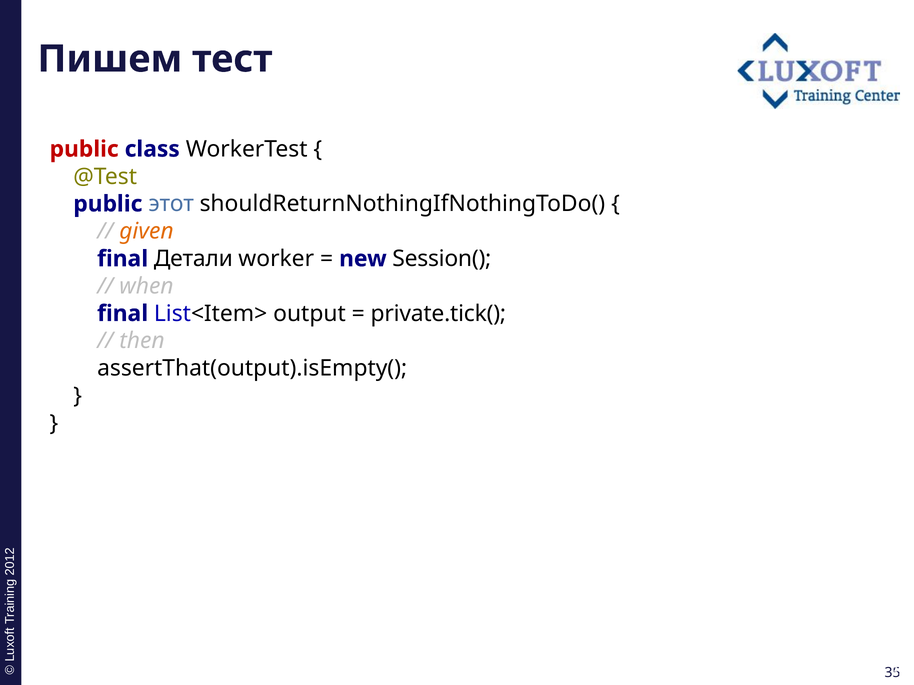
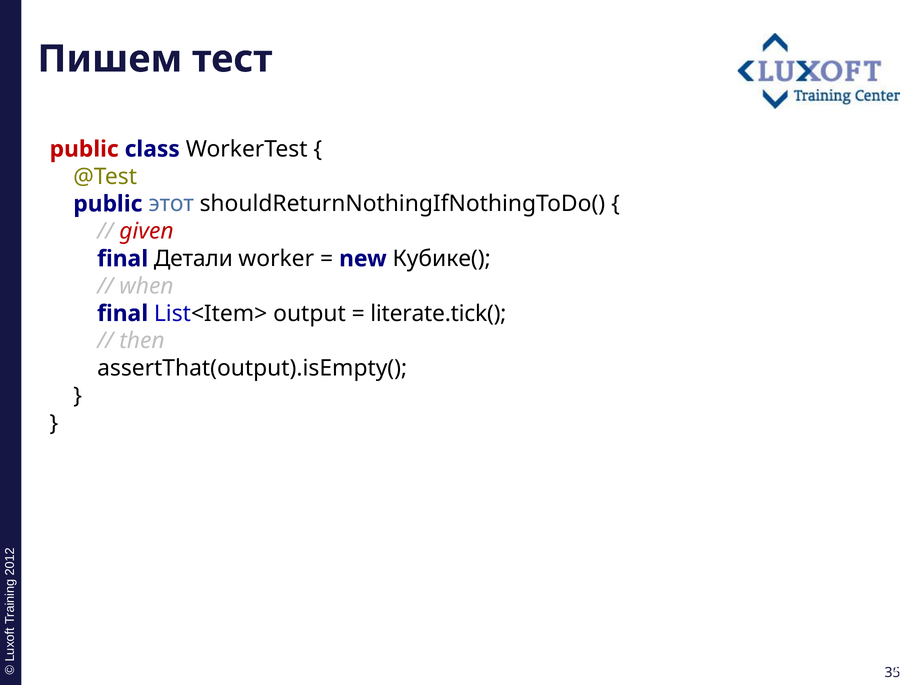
given colour: orange -> red (146, 232)
Session(: Session( -> Кубике( (442, 259)
private.tick(: private.tick( -> literate.tick( (438, 314)
